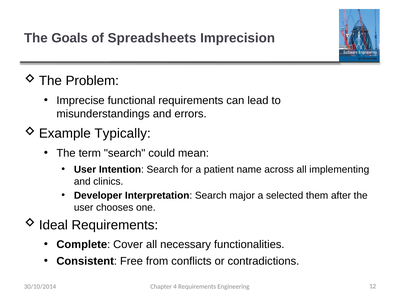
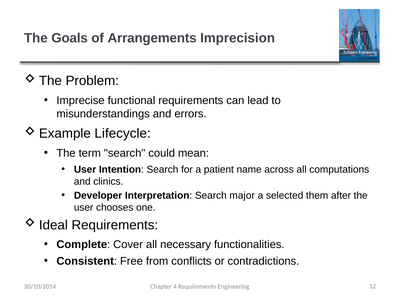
Spreadsheets: Spreadsheets -> Arrangements (152, 38)
Typically: Typically -> Lifecycle (123, 134)
implementing: implementing -> computations (339, 169)
